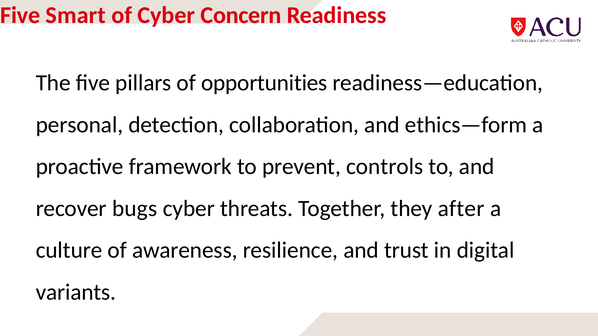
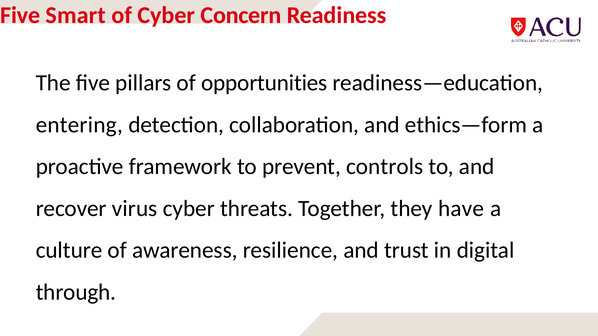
personal: personal -> entering (79, 125)
bugs: bugs -> virus (135, 209)
after: after -> have (461, 209)
variants: variants -> through (76, 292)
